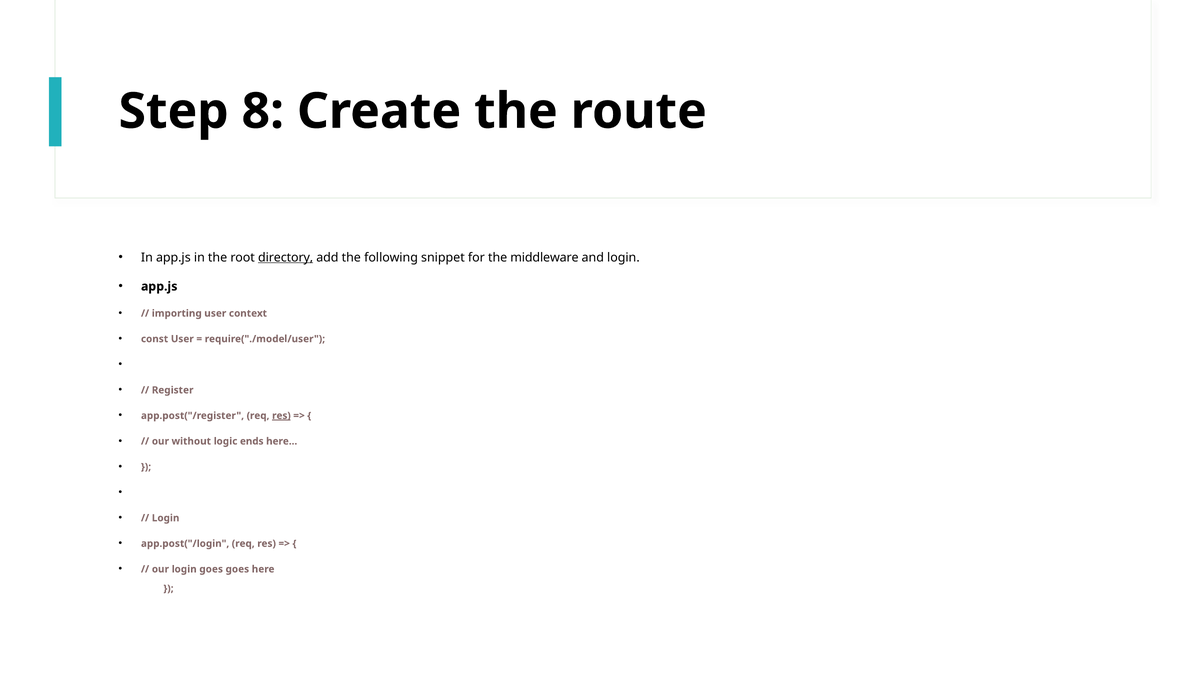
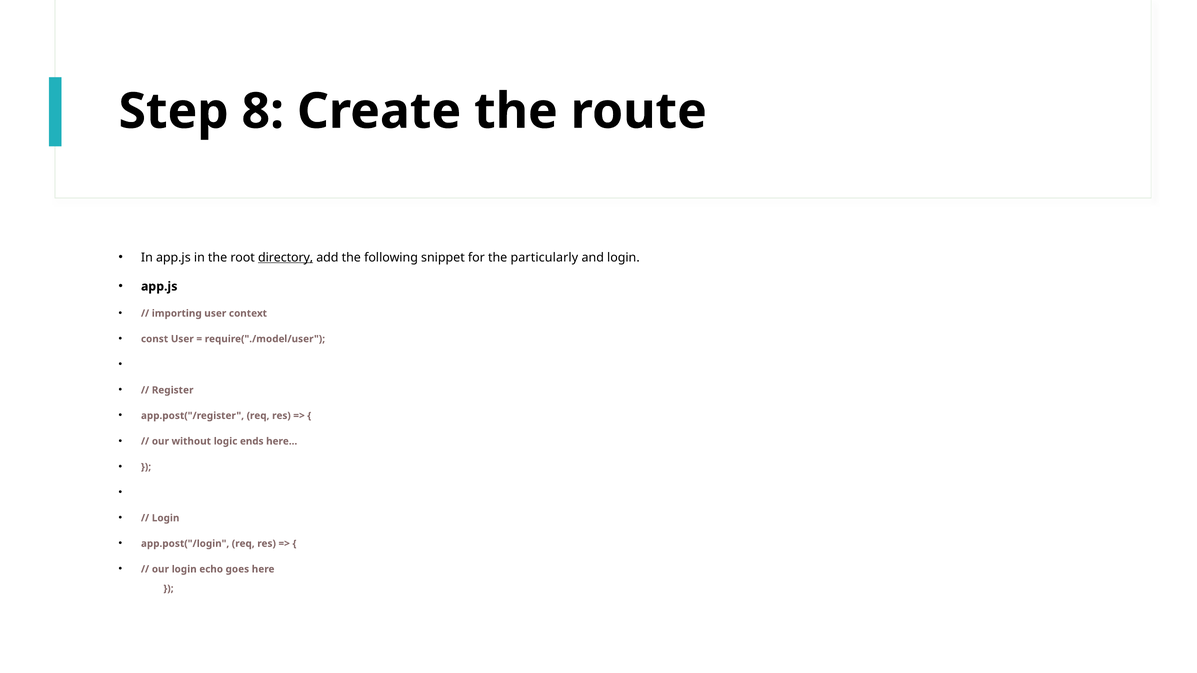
middleware: middleware -> particularly (544, 258)
res underline: present -> none (281, 416)
login goes: goes -> echo (211, 569)
